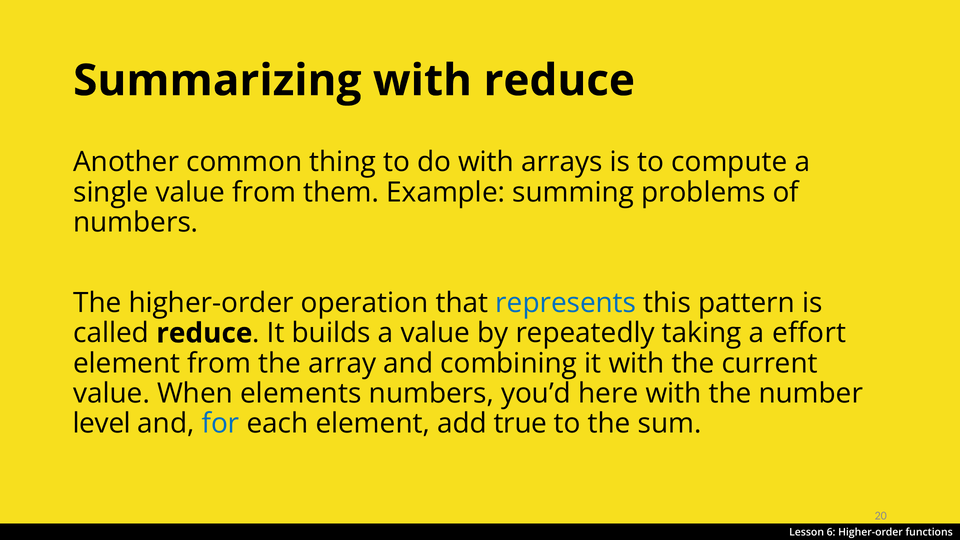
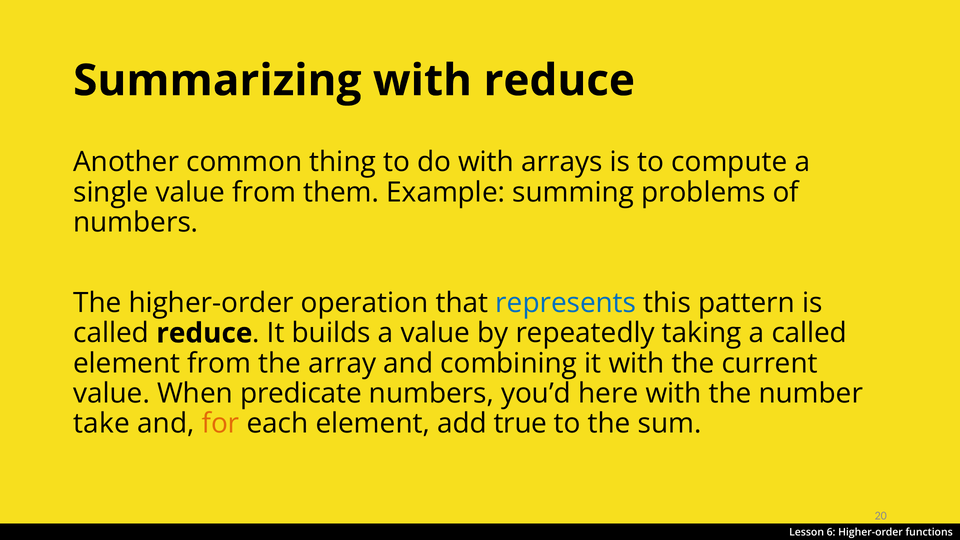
a effort: effort -> called (809, 333)
elements: elements -> predicate (301, 394)
level: level -> take (102, 424)
for colour: blue -> orange (220, 424)
